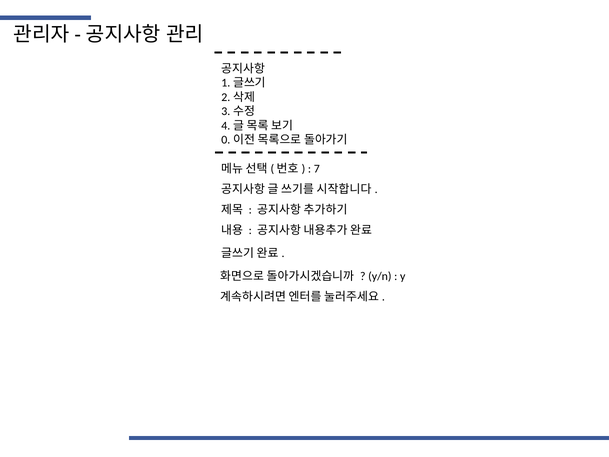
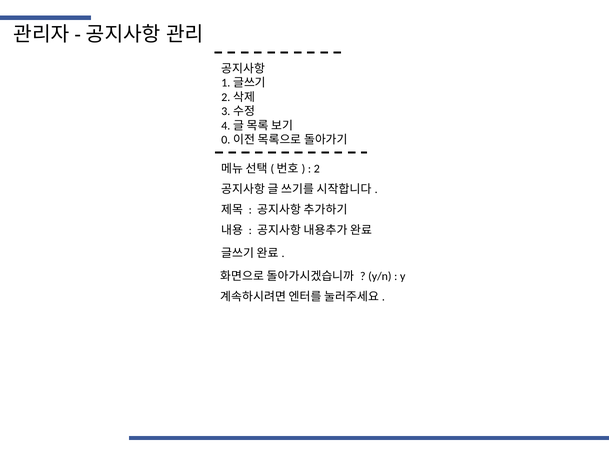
7: 7 -> 2 (317, 169)
